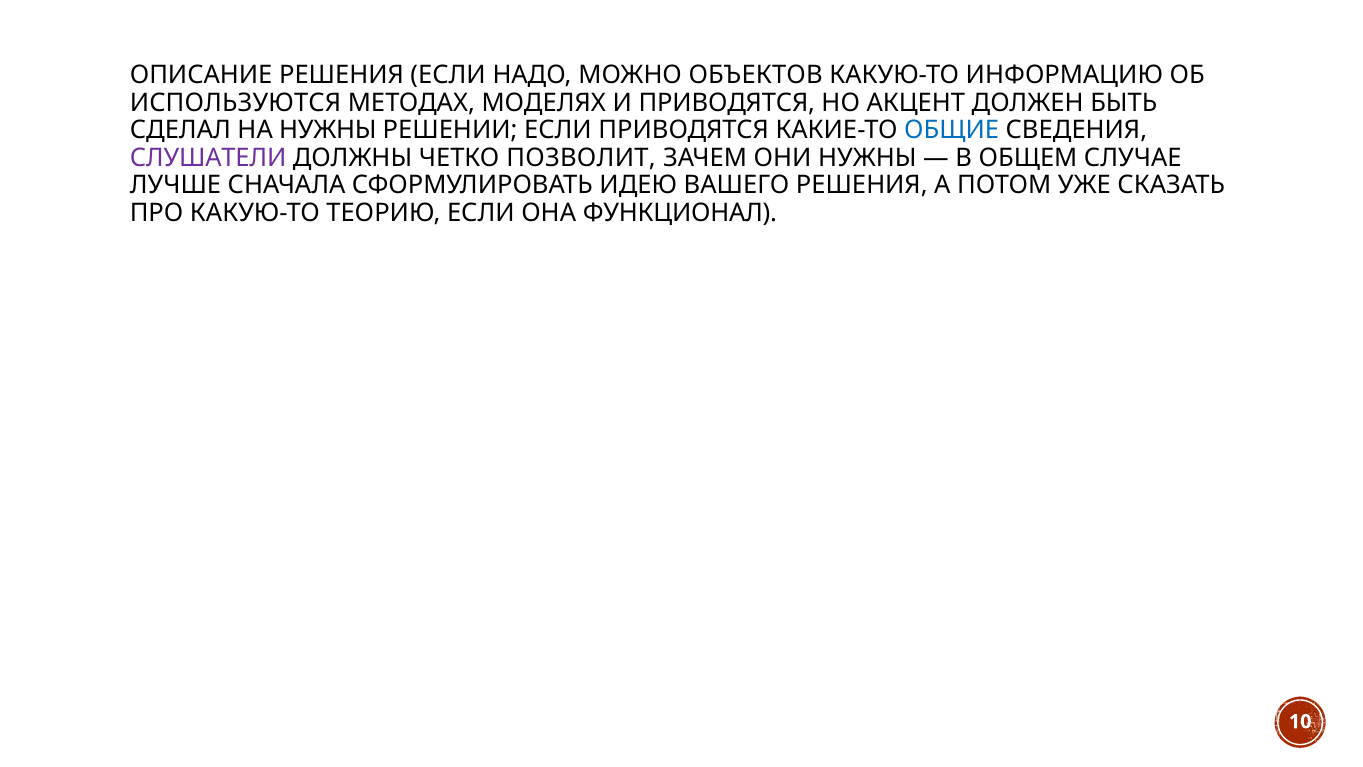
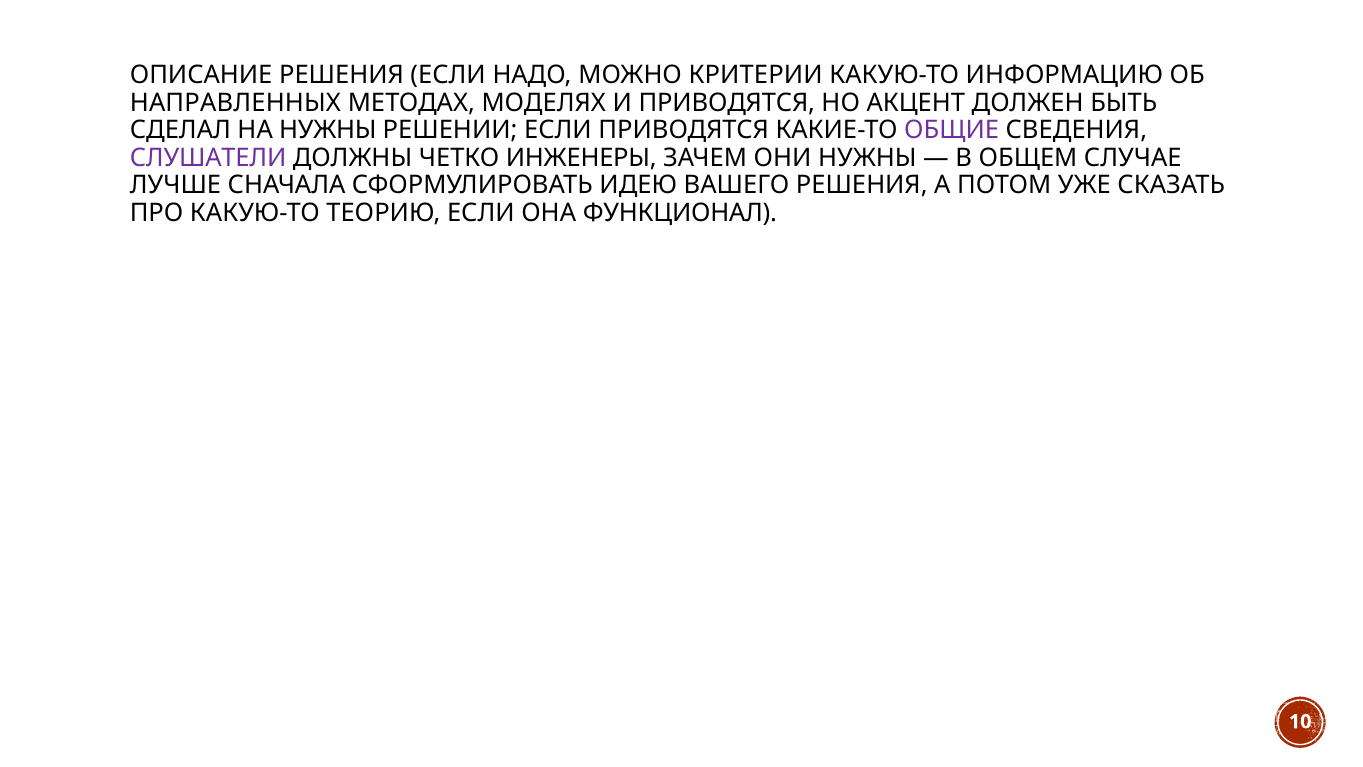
ОБЪЕКТОВ: ОБЪЕКТОВ -> КРИТЕРИИ (756, 75)
ИСПОЛЬЗУЮТСЯ: ИСПОЛЬЗУЮТСЯ -> НАПРАВЛЕННЫХ (235, 103)
ОБЩИЕ colour: blue -> purple (952, 130)
ПОЗВОЛИТ: ПОЗВОЛИТ -> ИНЖЕНЕРЫ (581, 158)
